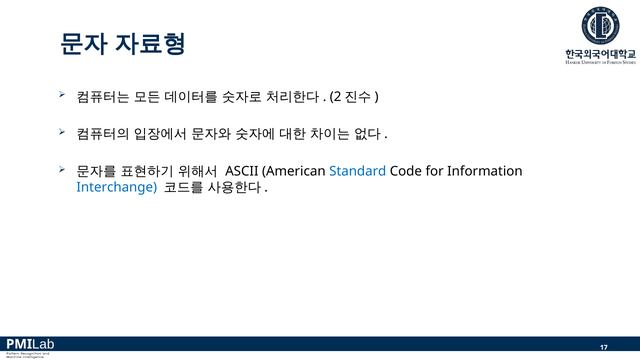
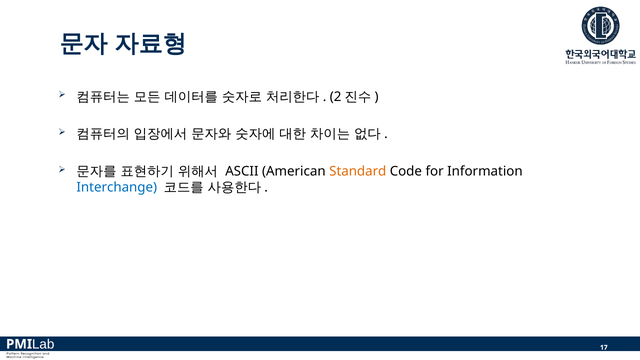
Standard colour: blue -> orange (358, 171)
